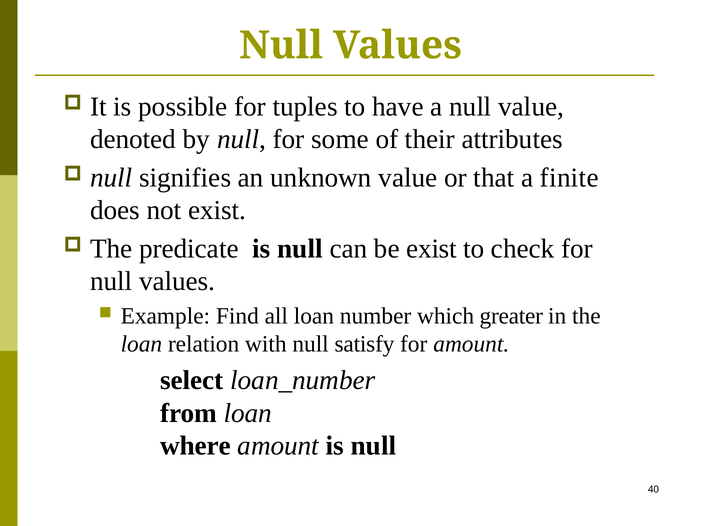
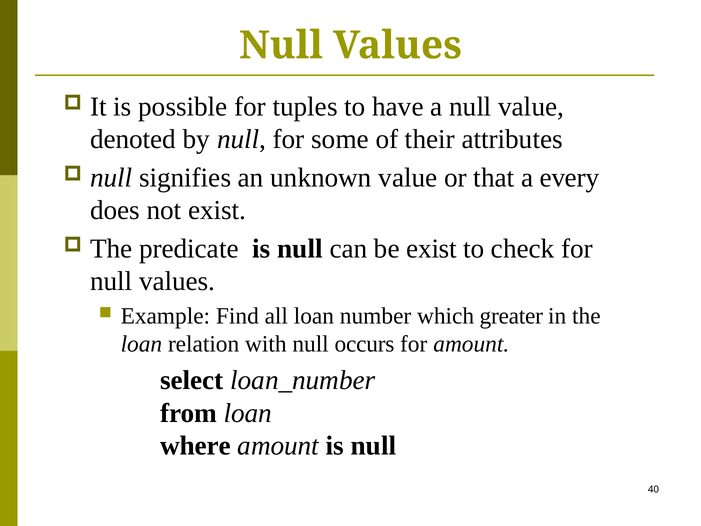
finite: finite -> every (570, 178)
satisfy: satisfy -> occurs (365, 344)
